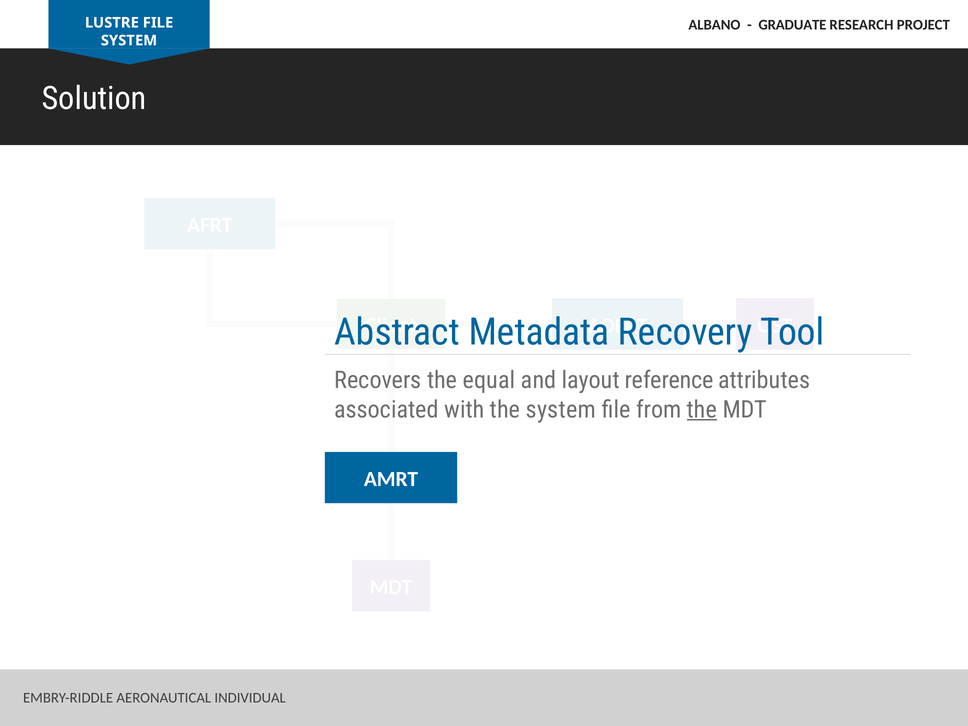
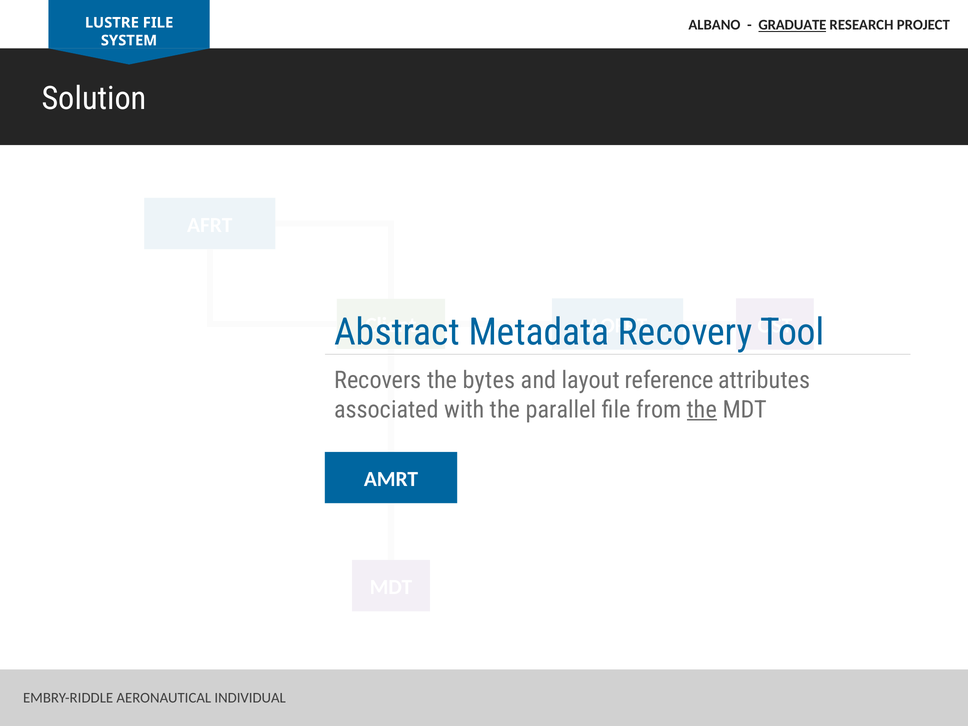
GRADUATE underline: none -> present (792, 25)
equal: equal -> bytes (489, 381)
the system: system -> parallel (561, 410)
